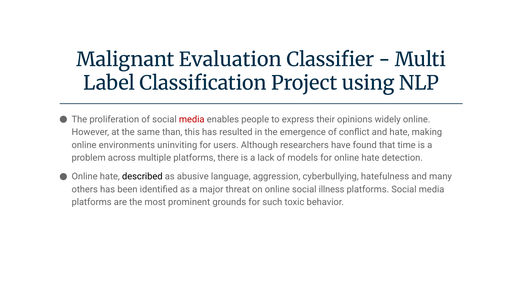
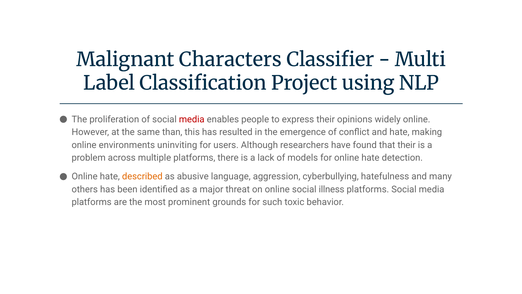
Evaluation: Evaluation -> Characters (230, 60)
that time: time -> their (407, 145)
described colour: black -> orange (142, 176)
